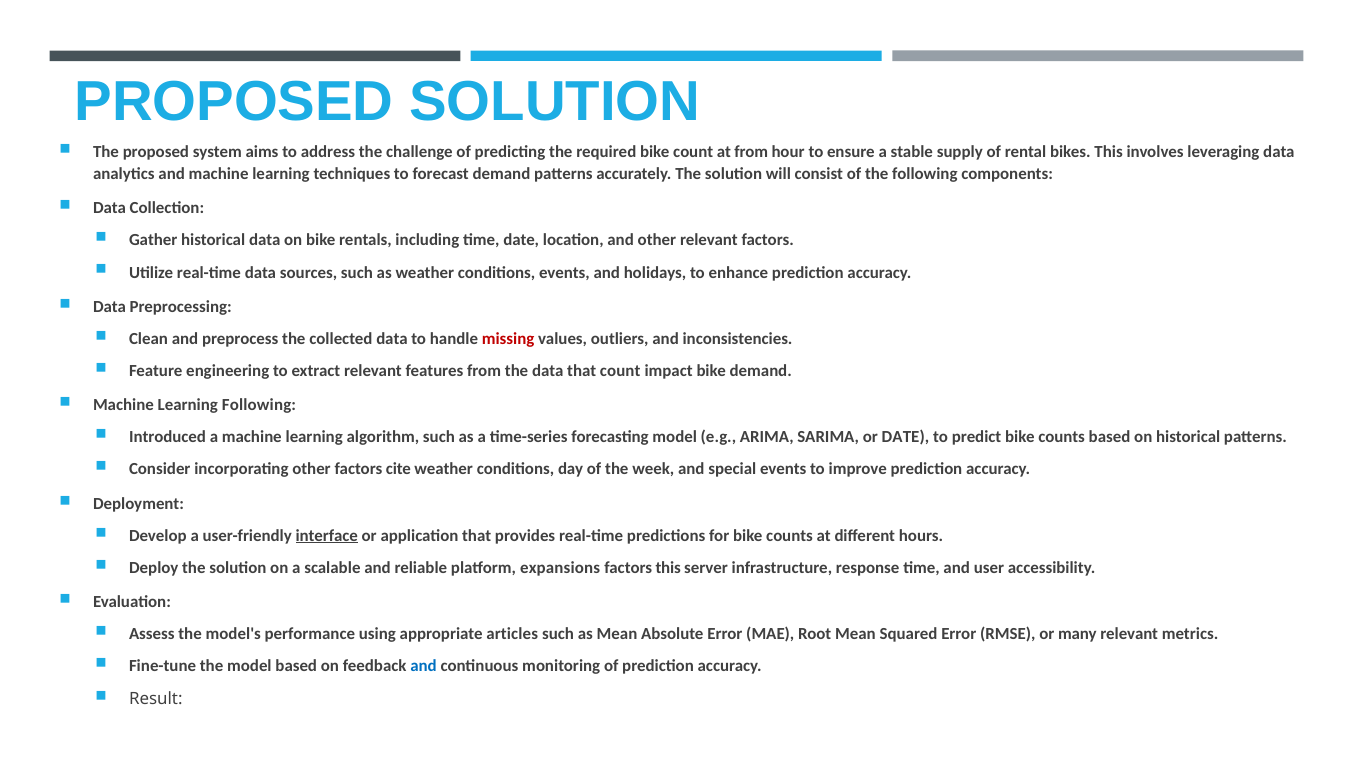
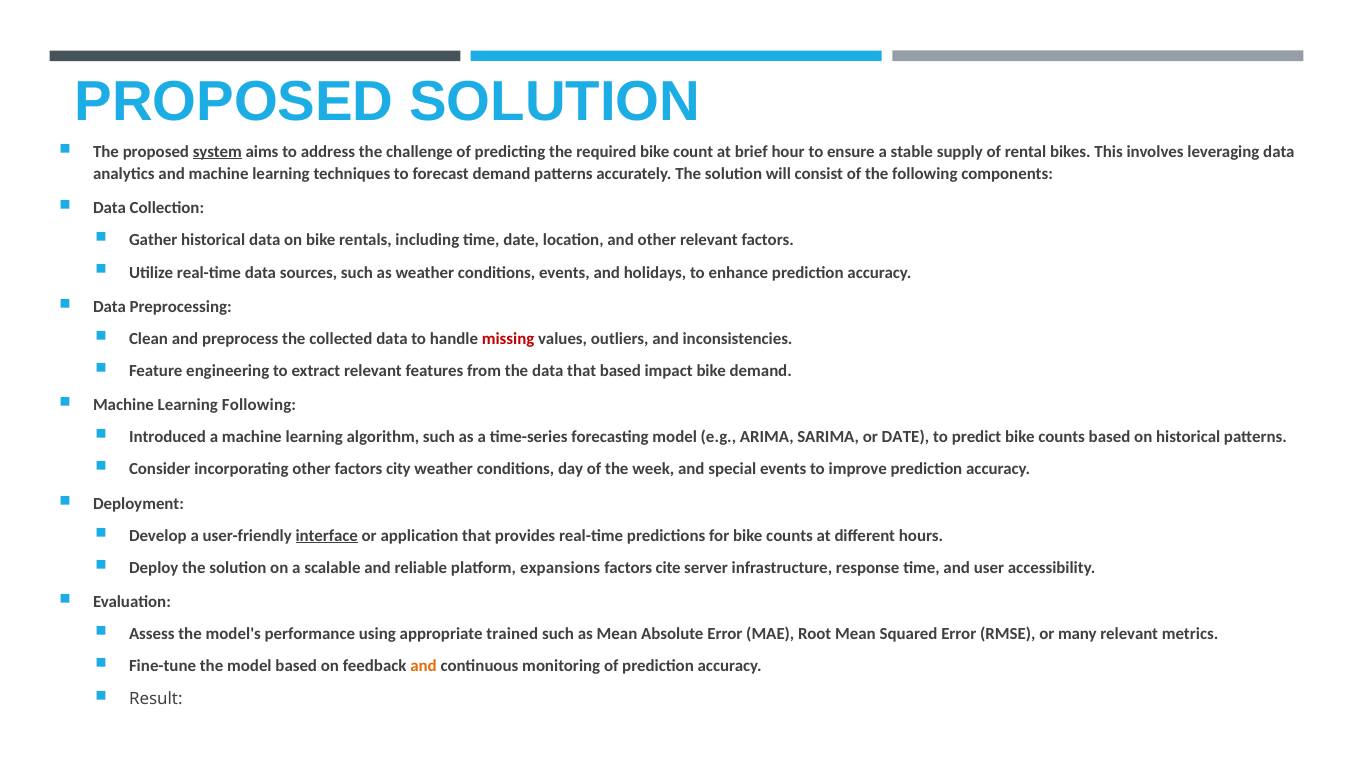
system underline: none -> present (217, 152)
at from: from -> brief (751, 152)
that count: count -> based (620, 371)
cite: cite -> city (398, 469)
factors this: this -> cite (668, 568)
articles: articles -> trained (512, 634)
and colour: blue -> orange (423, 666)
